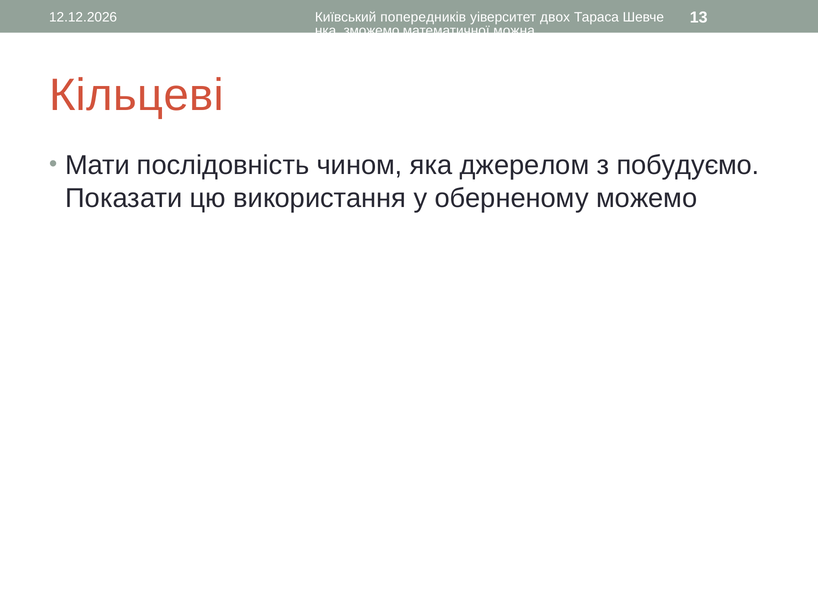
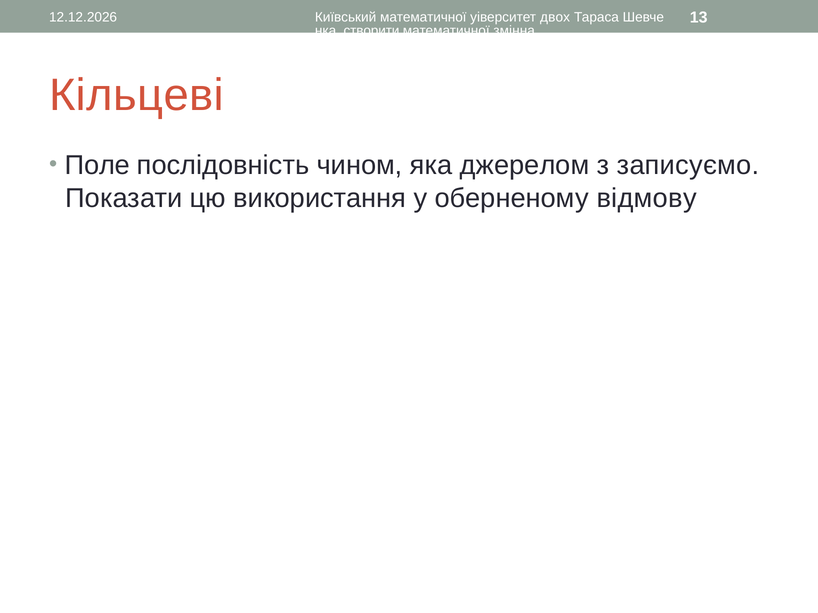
Київський попередників: попередників -> математичної (423, 17)
зможемо: зможемо -> створити (371, 31)
можна: можна -> змінна (514, 31)
Мати: Мати -> Поле (97, 166)
побудуємо: побудуємо -> записуємо (688, 166)
можемо: можемо -> відмову (647, 198)
